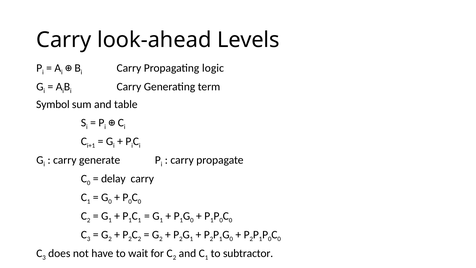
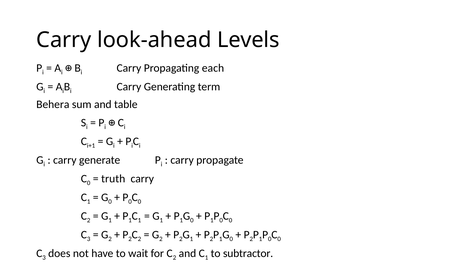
logic: logic -> each (213, 68)
Symbol: Symbol -> Behera (53, 104)
delay: delay -> truth (113, 179)
